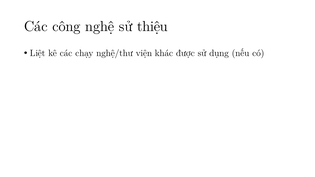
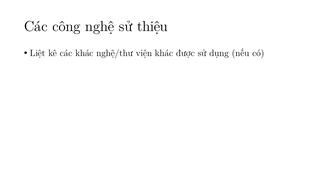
các chạy: chạy -> khác (84, 53)
